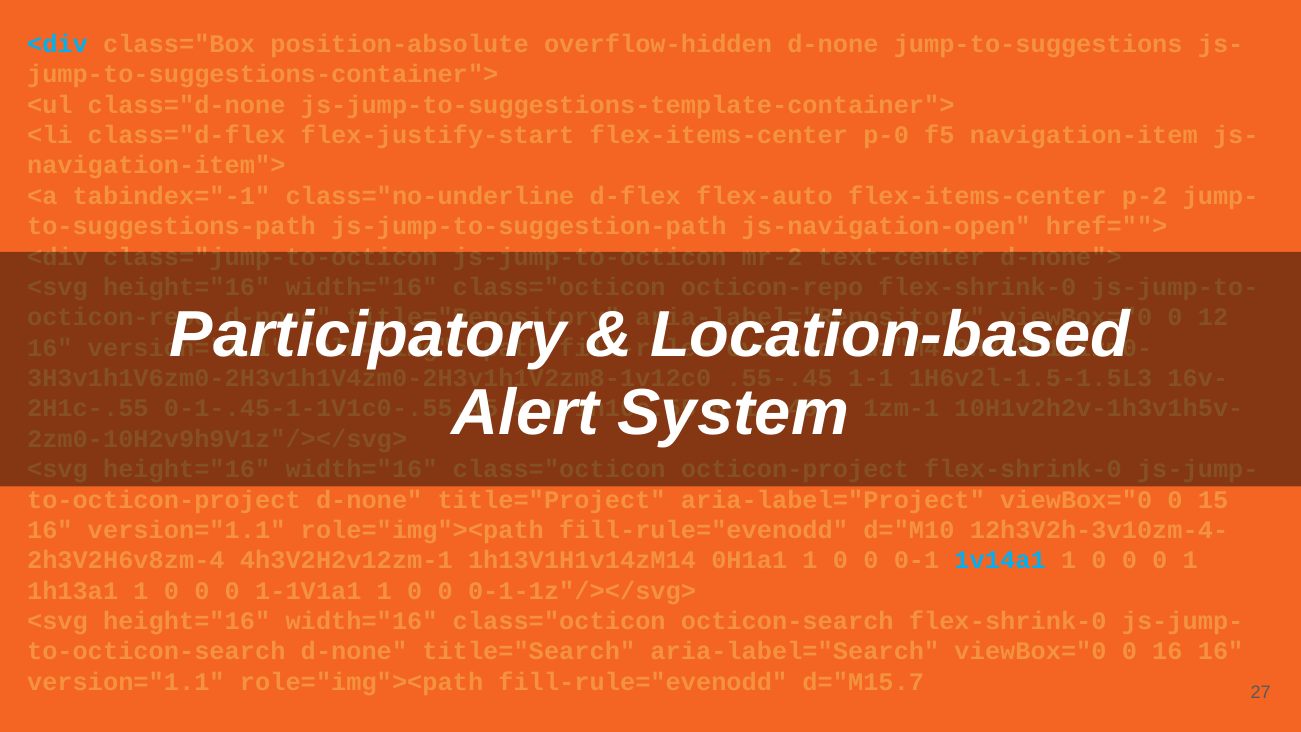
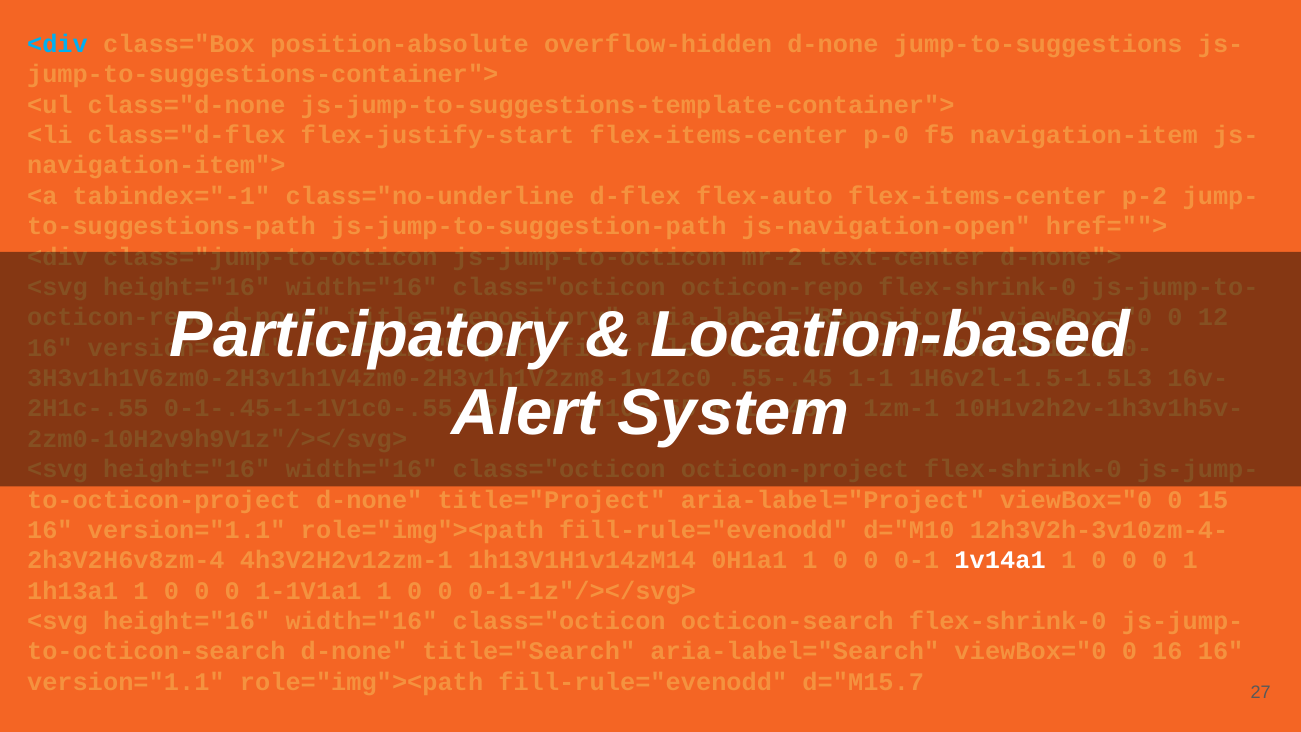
1v14a1 colour: light blue -> white (1000, 560)
